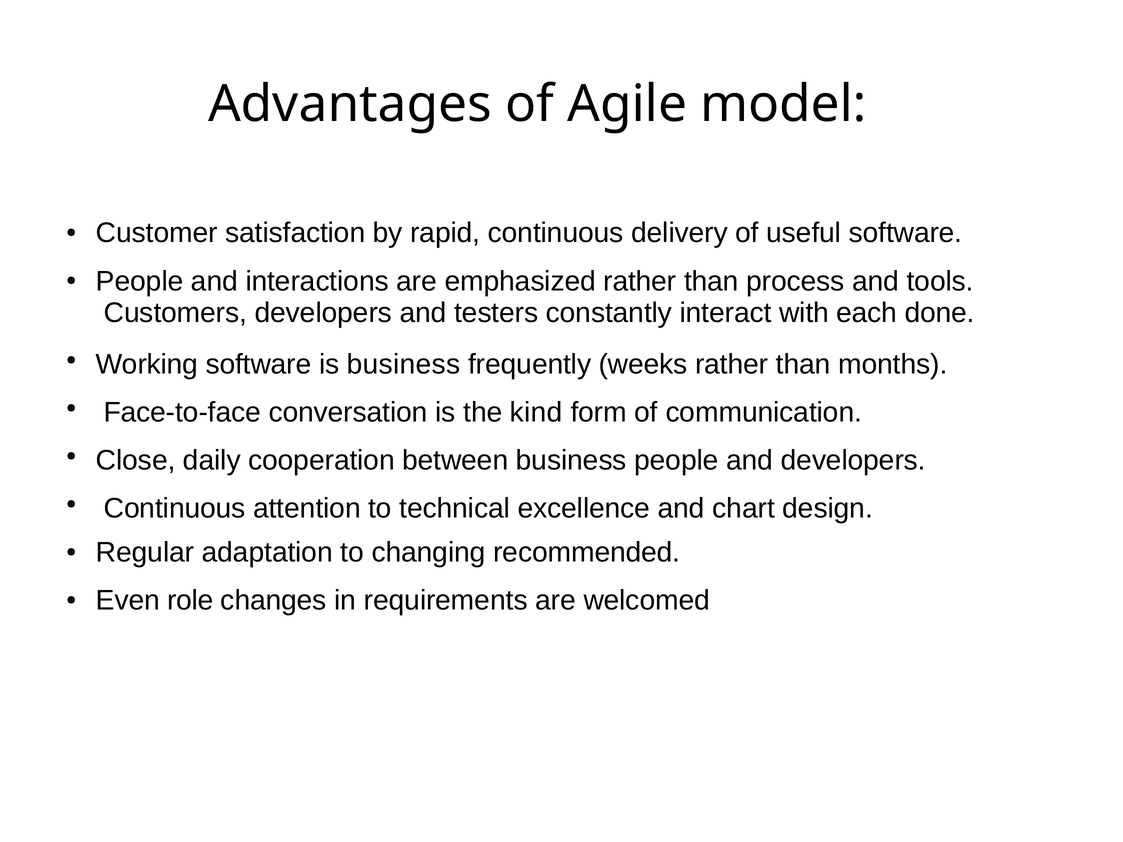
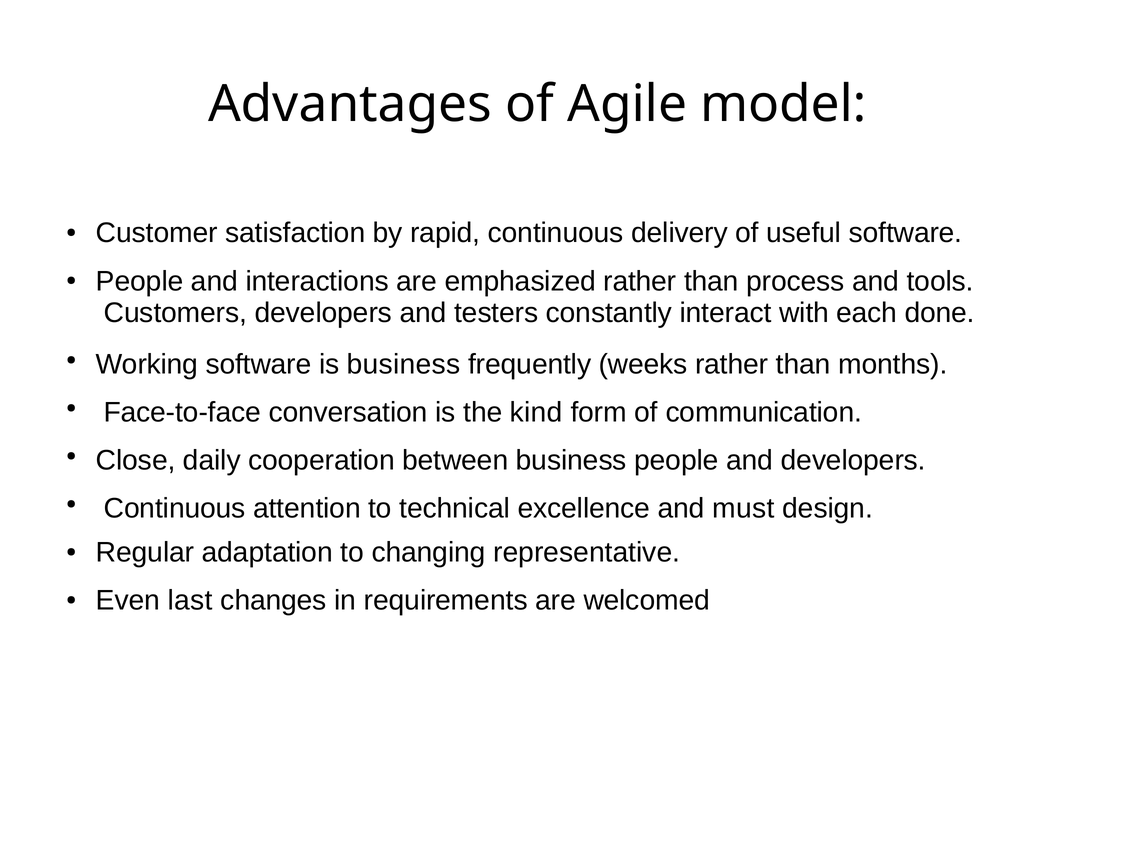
chart: chart -> must (743, 508)
recommended: recommended -> representative (587, 552)
role: role -> last (190, 600)
